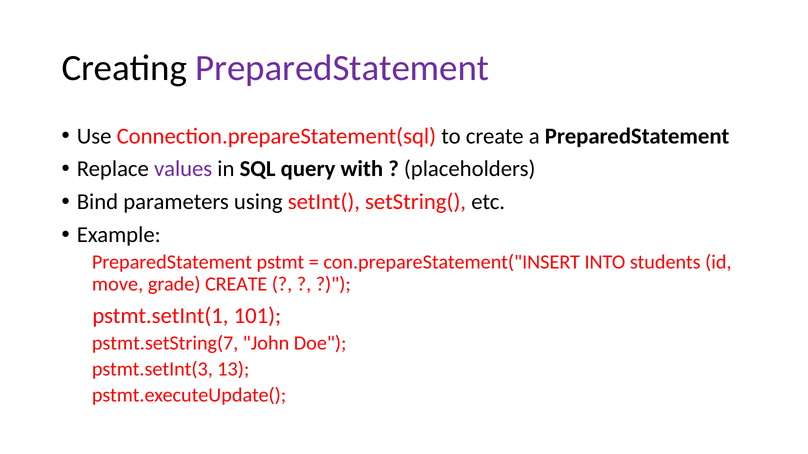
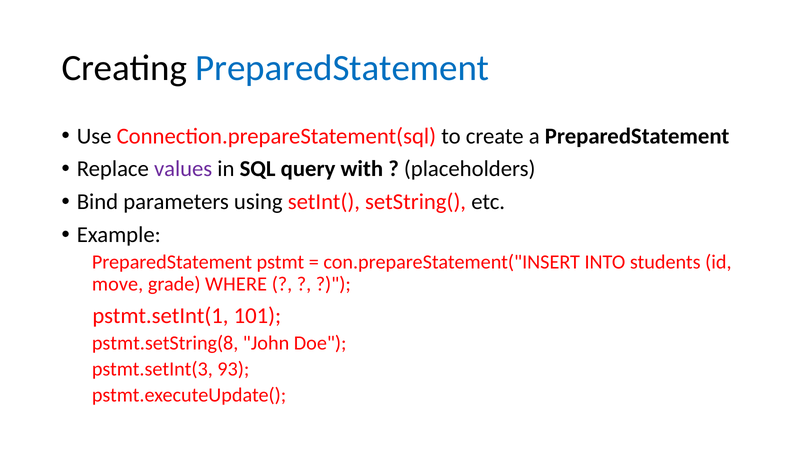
PreparedStatement colour: purple -> blue (342, 68)
grade CREATE: CREATE -> WHERE (236, 284)
pstmt.setString(7: pstmt.setString(7 -> pstmt.setString(8 (165, 343)
13: 13 -> 93 (233, 369)
